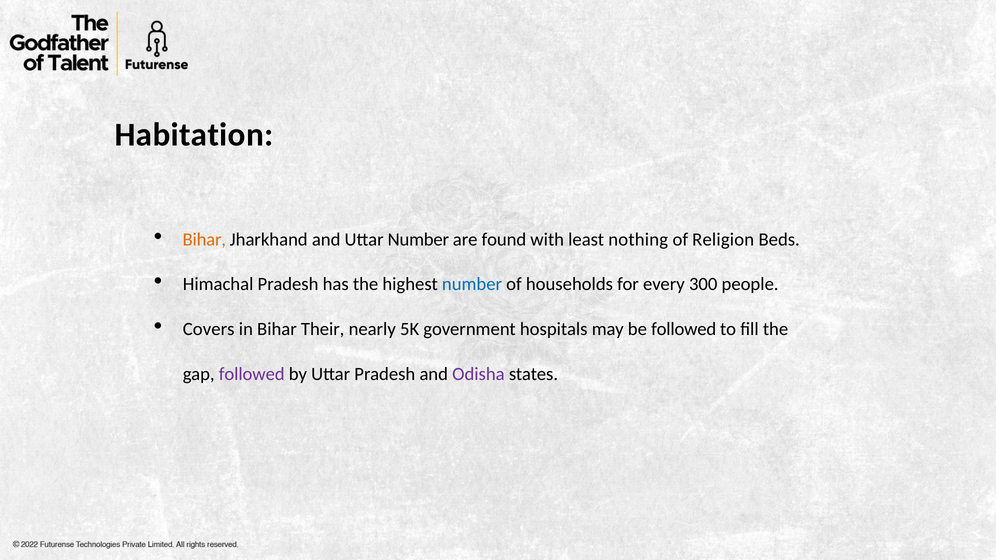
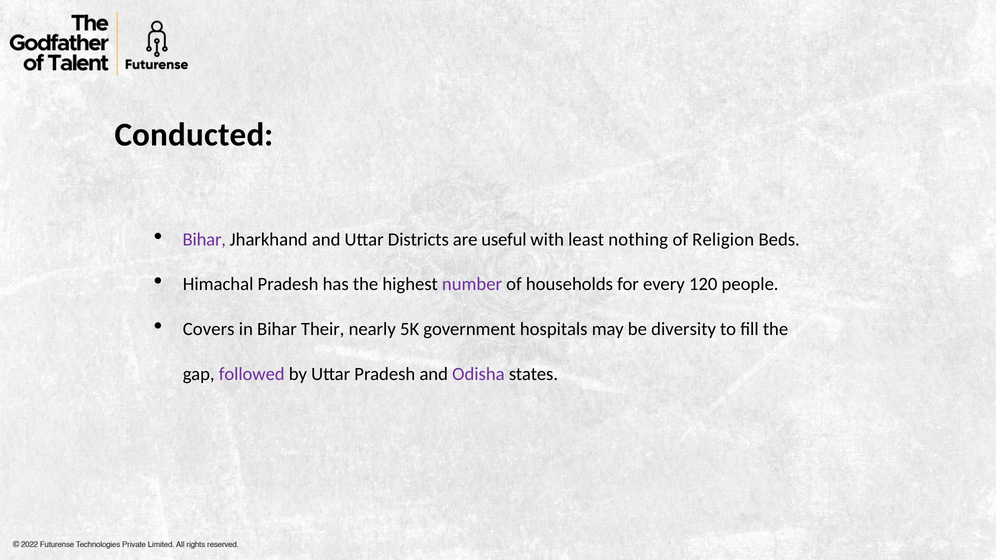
Habitation: Habitation -> Conducted (194, 135)
Bihar colour: orange -> purple (204, 240)
Uttar Number: Number -> Districts (418, 240)
found: found -> useful (504, 240)
number colour: blue -> purple (472, 284)
300: 300 -> 120 (703, 284)
be followed: followed -> diversity (684, 329)
